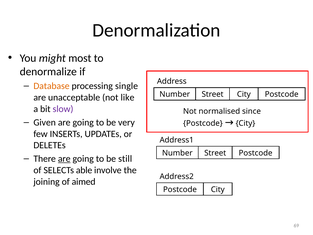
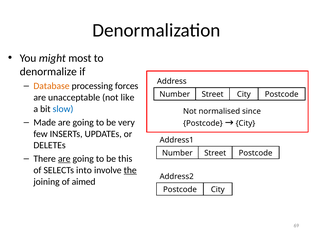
single: single -> forces (127, 86)
slow colour: purple -> blue (63, 109)
Given: Given -> Made (45, 122)
still: still -> this (125, 159)
able: able -> into (84, 170)
the underline: none -> present (130, 170)
